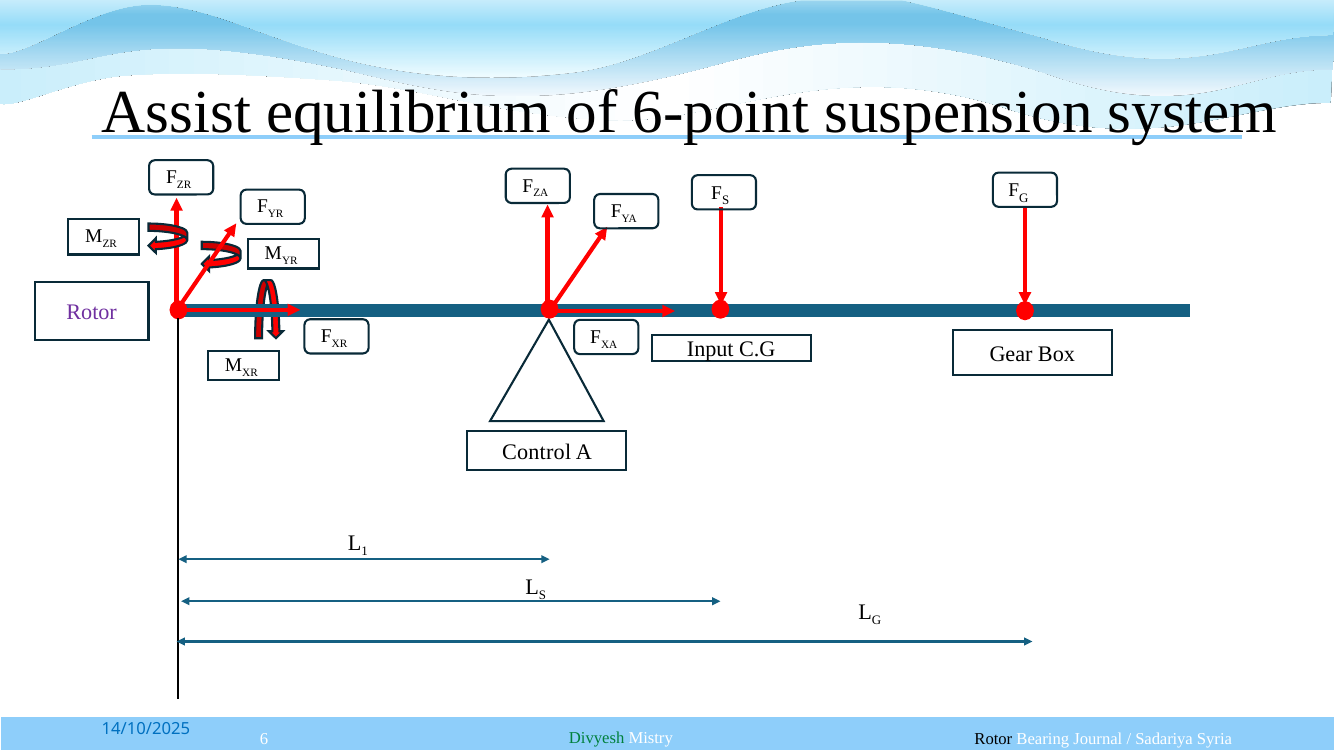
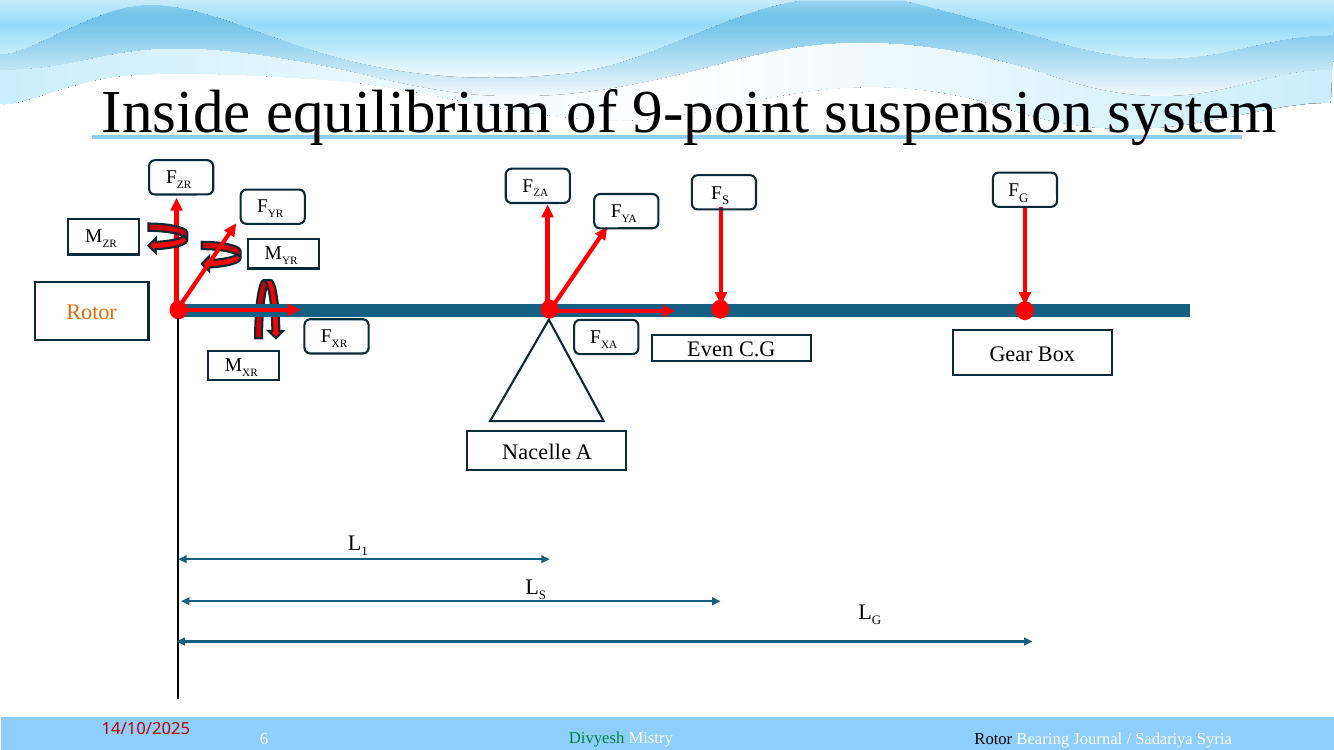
Assist: Assist -> Inside (176, 112)
6-point: 6-point -> 9-point (721, 112)
Rotor colour: purple -> orange (92, 312)
Input: Input -> Even (710, 350)
Control: Control -> Nacelle (537, 452)
14/10/2025 colour: blue -> red (146, 730)
